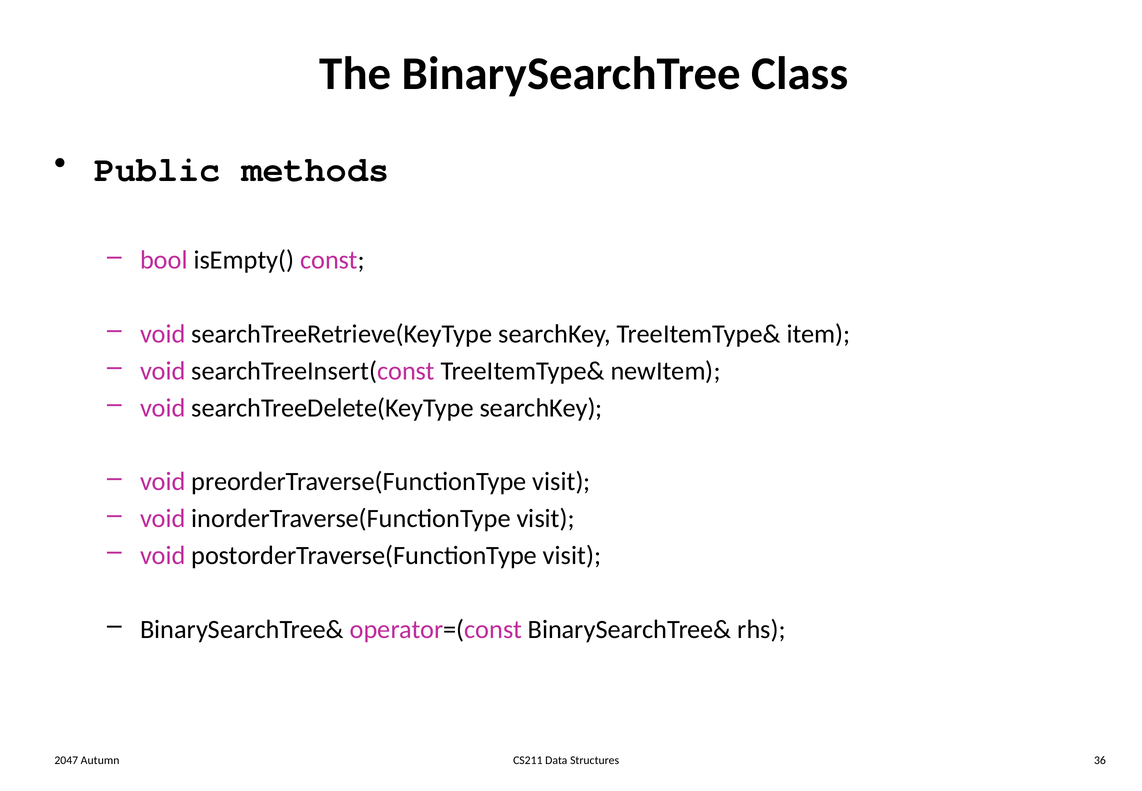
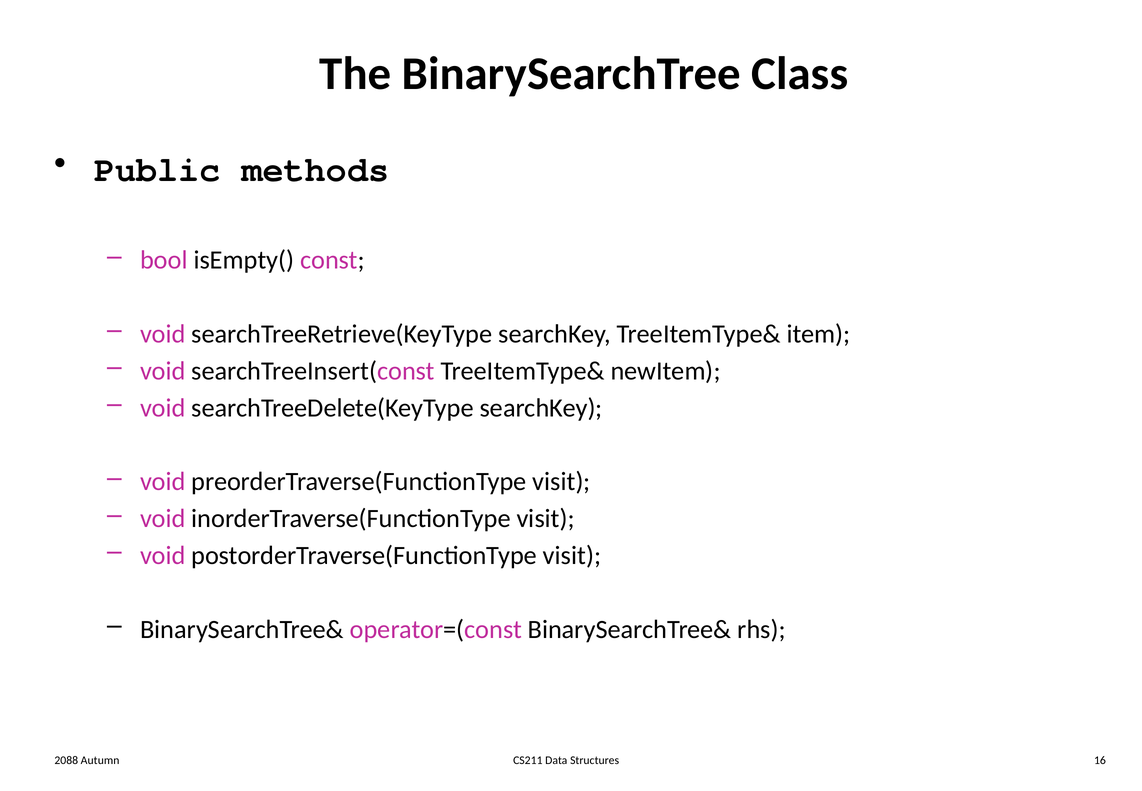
2047: 2047 -> 2088 (66, 760)
36: 36 -> 16 (1100, 760)
